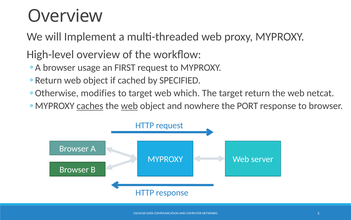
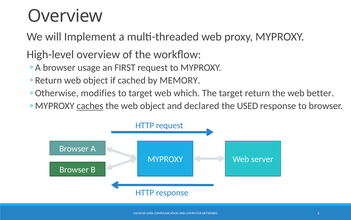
SPECIFIED: SPECIFIED -> MEMORY (180, 80)
netcat: netcat -> better (320, 93)
web underline: present -> none (129, 106)
nowhere: nowhere -> declared (202, 106)
PORT: PORT -> USED (247, 106)
